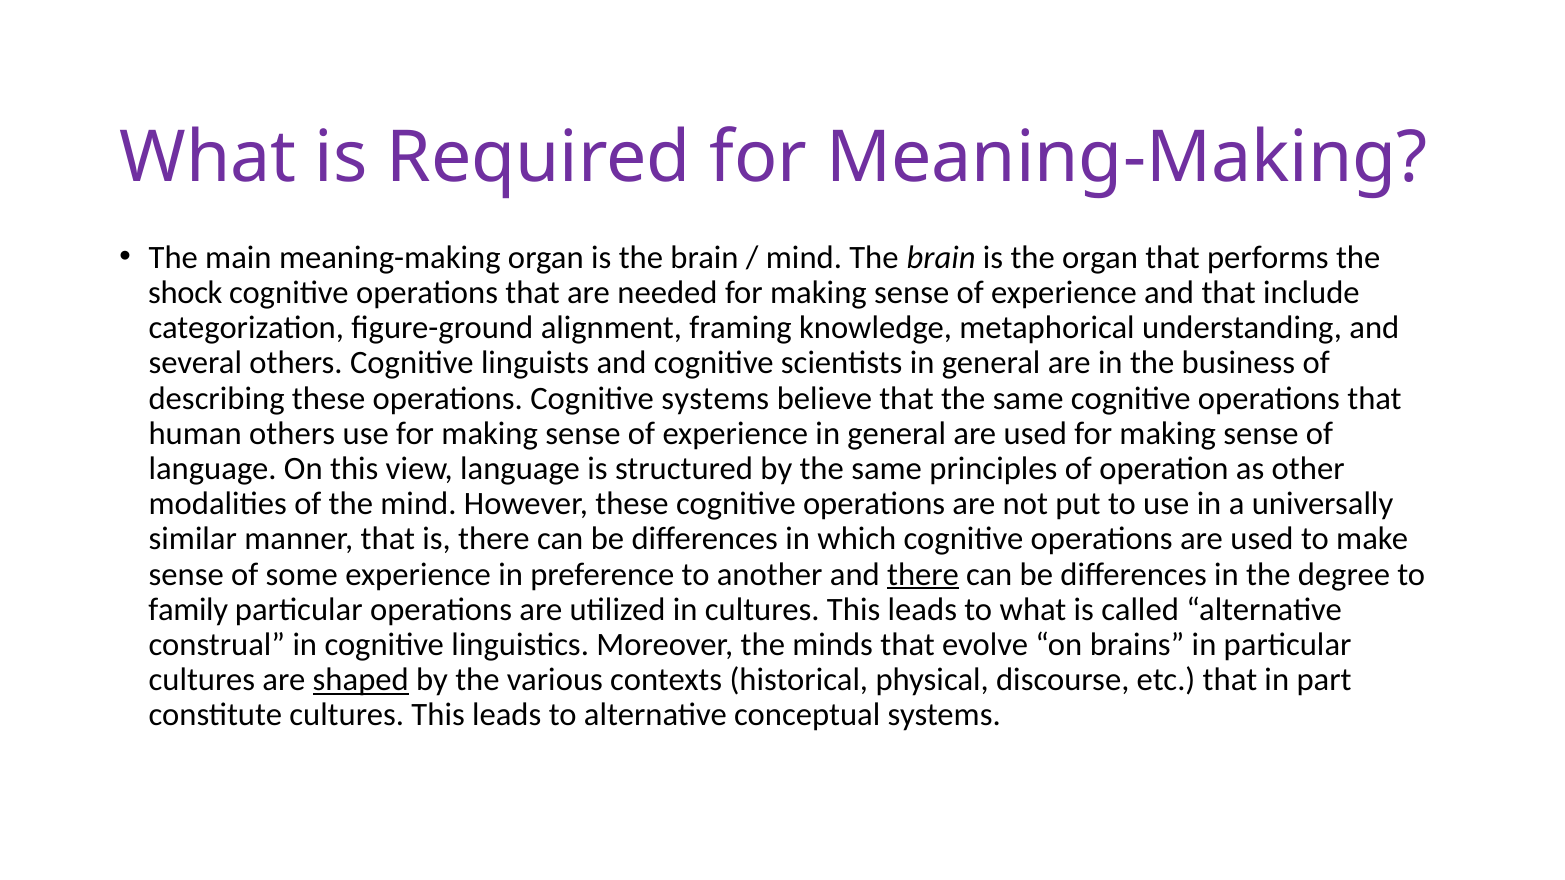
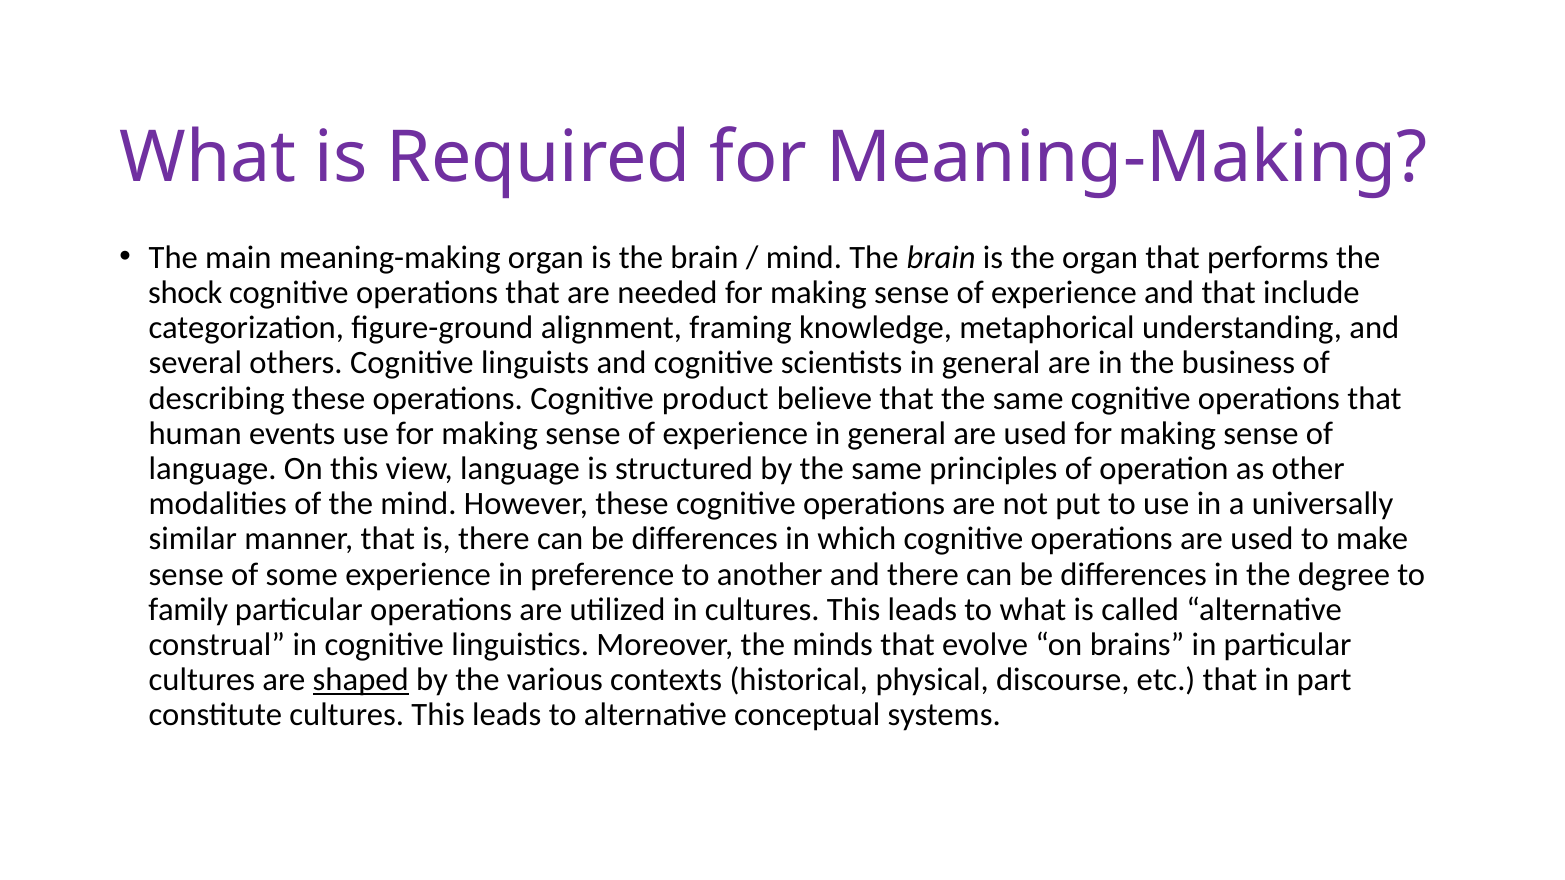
Cognitive systems: systems -> product (715, 398)
human others: others -> events (292, 434)
there underline: present -> none (923, 575)
